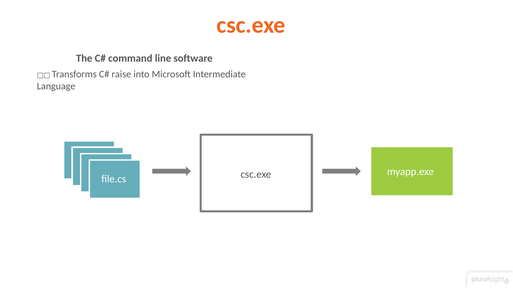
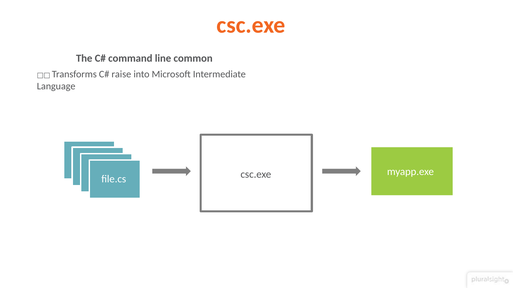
software: software -> common (193, 58)
